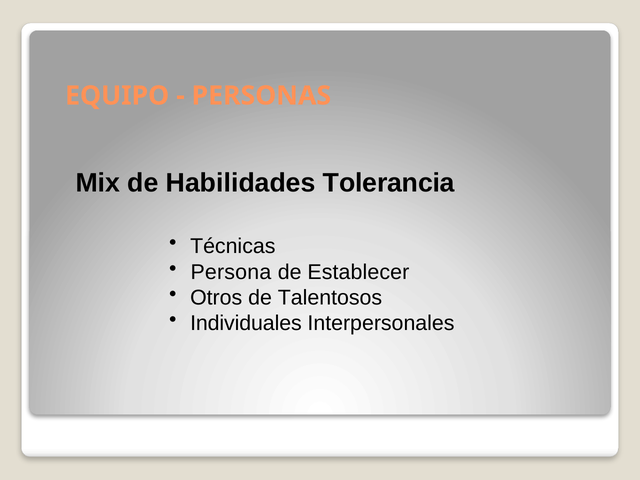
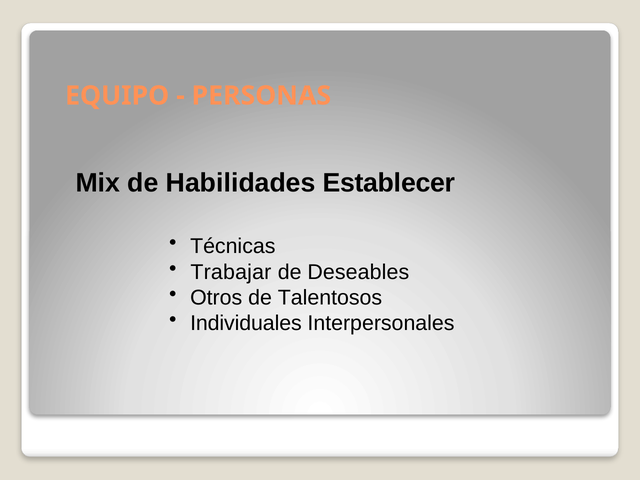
Tolerancia: Tolerancia -> Establecer (389, 183)
Persona: Persona -> Trabajar (231, 272)
Establecer: Establecer -> Deseables (358, 272)
